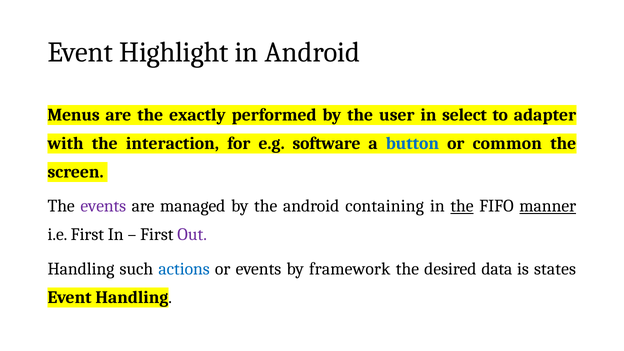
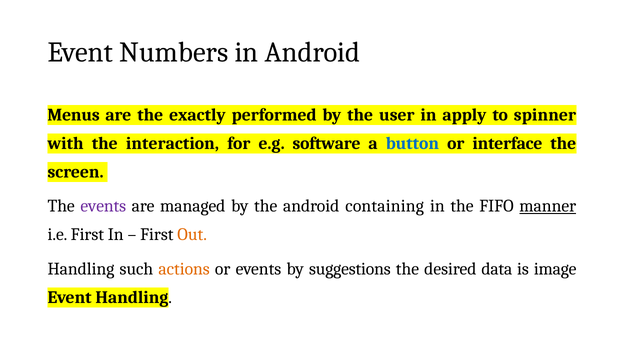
Highlight: Highlight -> Numbers (174, 52)
select: select -> apply (464, 115)
adapter: adapter -> spinner (545, 115)
common: common -> interface (507, 143)
the underline: present -> none (462, 206)
Out colour: purple -> orange (192, 235)
actions colour: blue -> orange (184, 269)
framework: framework -> suggestions (350, 269)
states: states -> image (555, 269)
